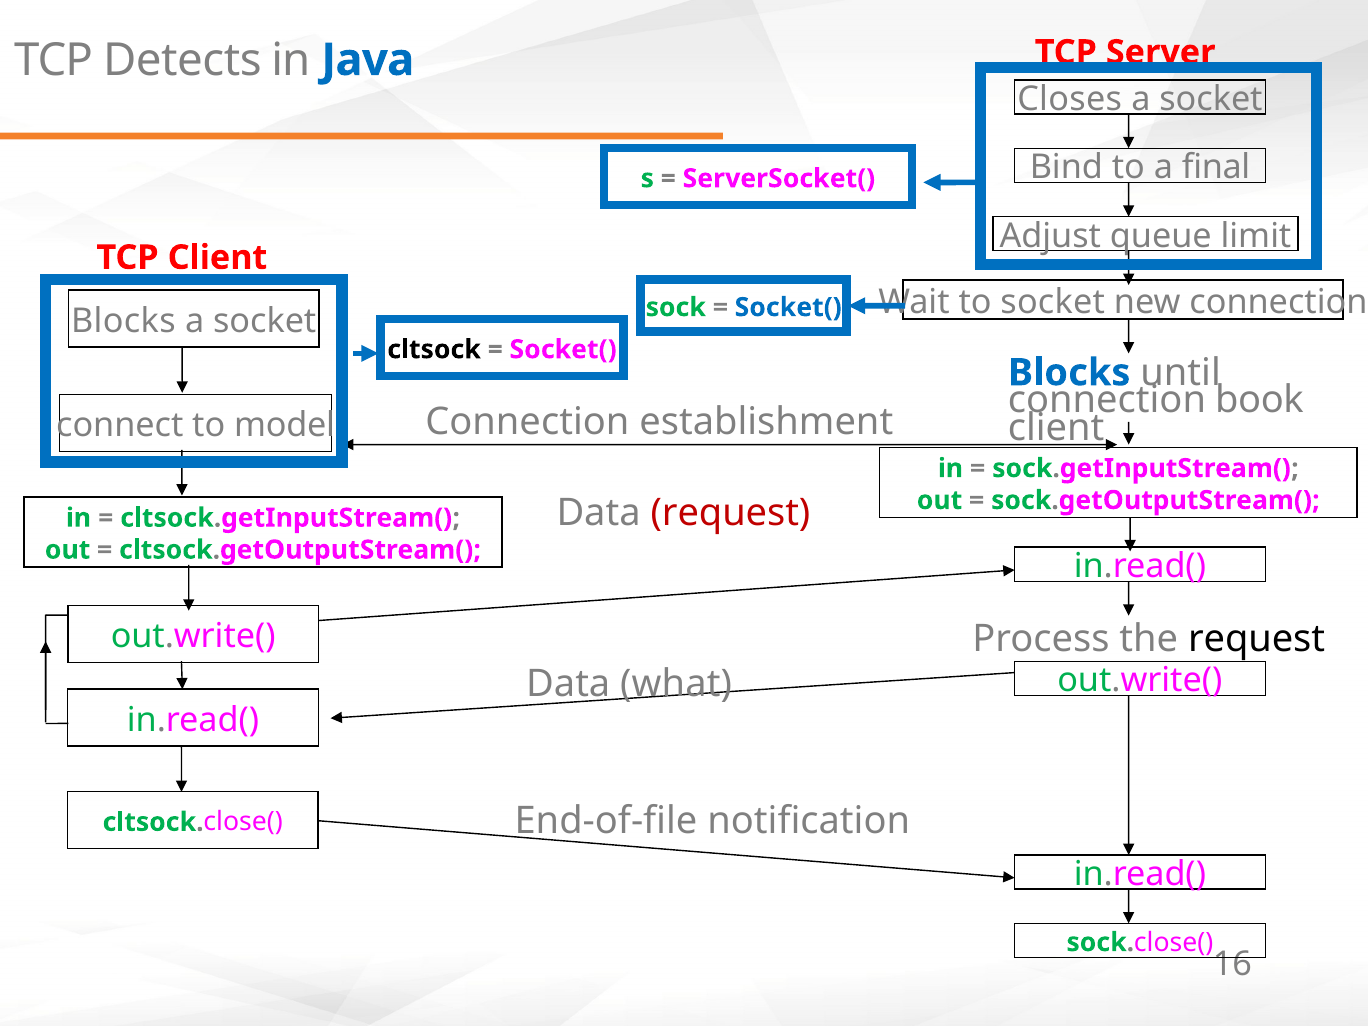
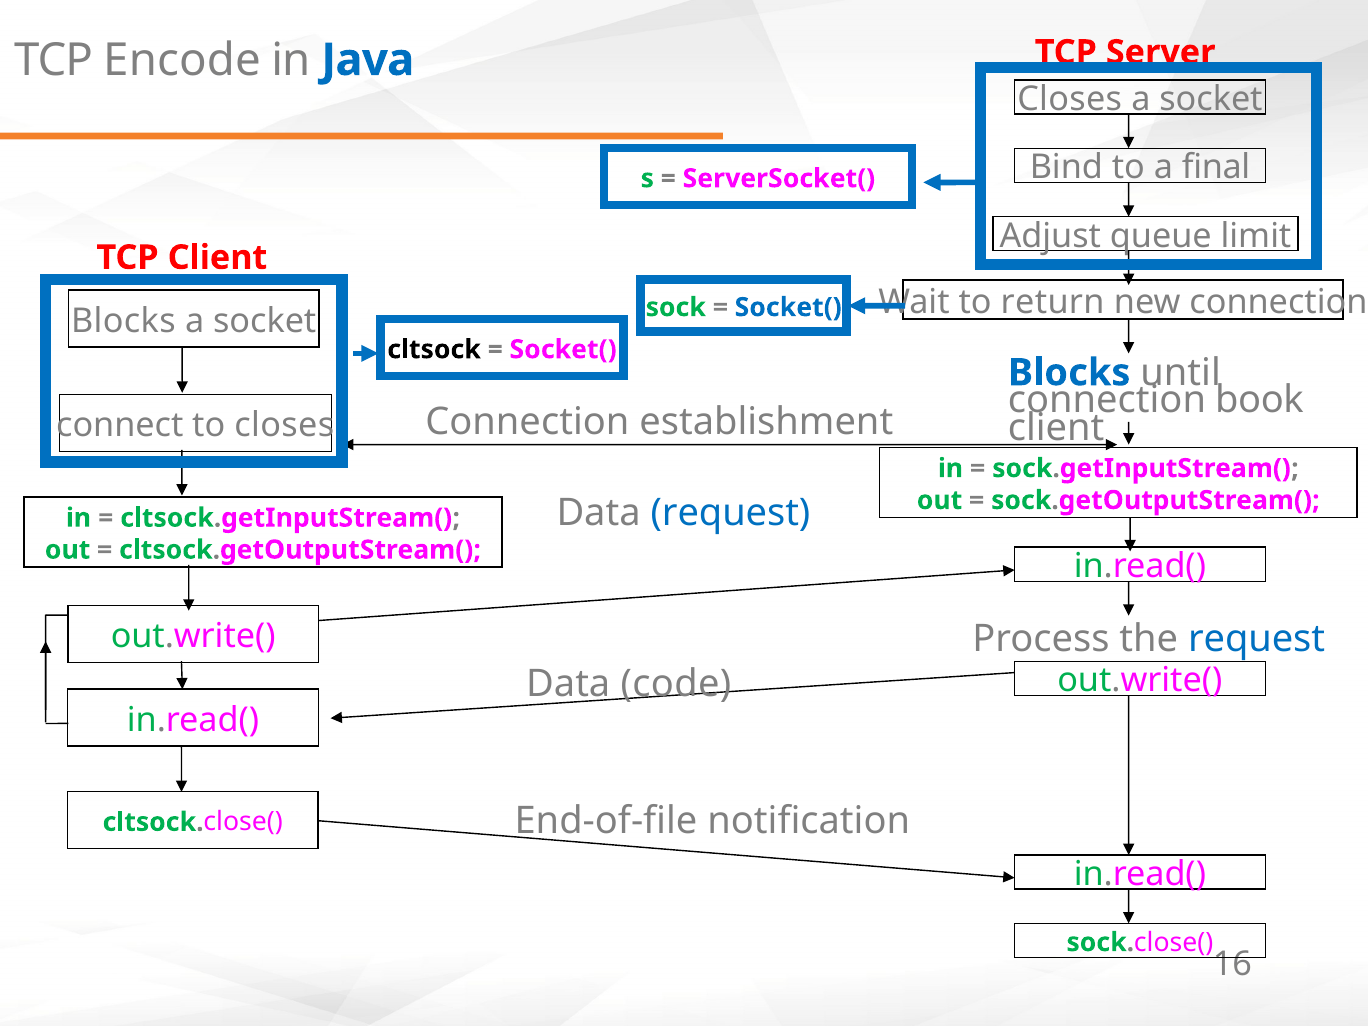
Detects: Detects -> Encode (182, 60)
to socket: socket -> return (1053, 302)
to model: model -> closes (284, 425)
request colour: red -> blue (730, 513)
request colour: black -> blue (1257, 639)
what: what -> code (676, 684)
